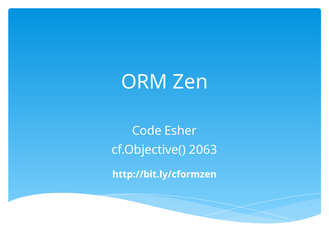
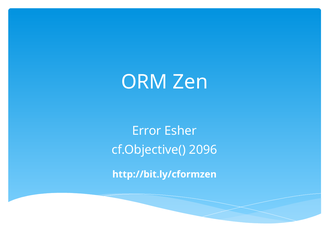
Code: Code -> Error (147, 131)
2063: 2063 -> 2096 (203, 150)
